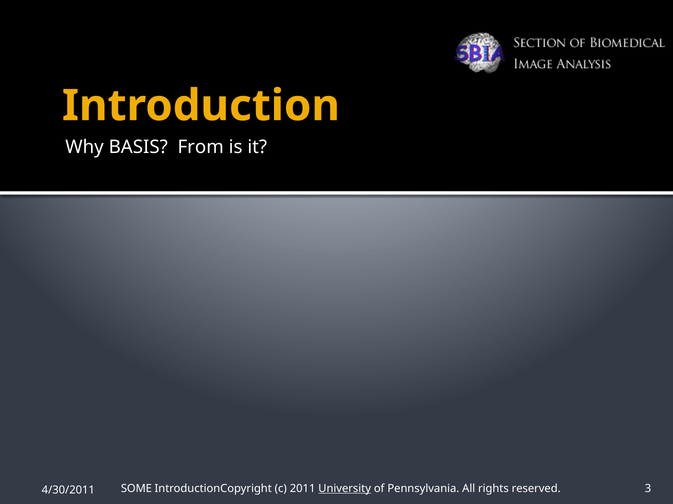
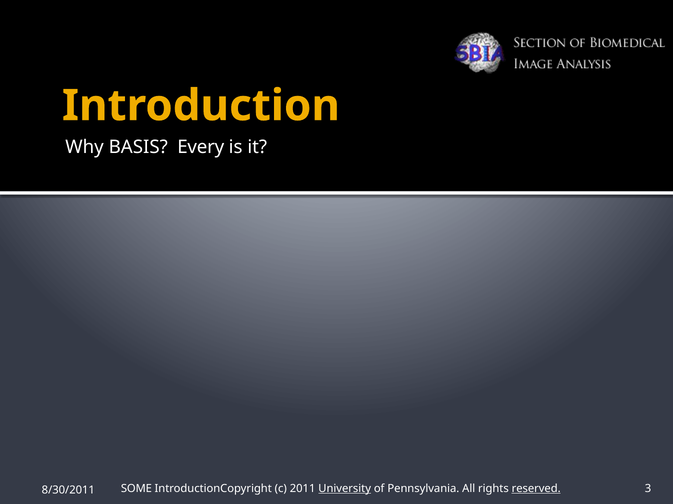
From: From -> Every (201, 147)
reserved underline: none -> present (536, 489)
4/30/2011: 4/30/2011 -> 8/30/2011 (68, 491)
